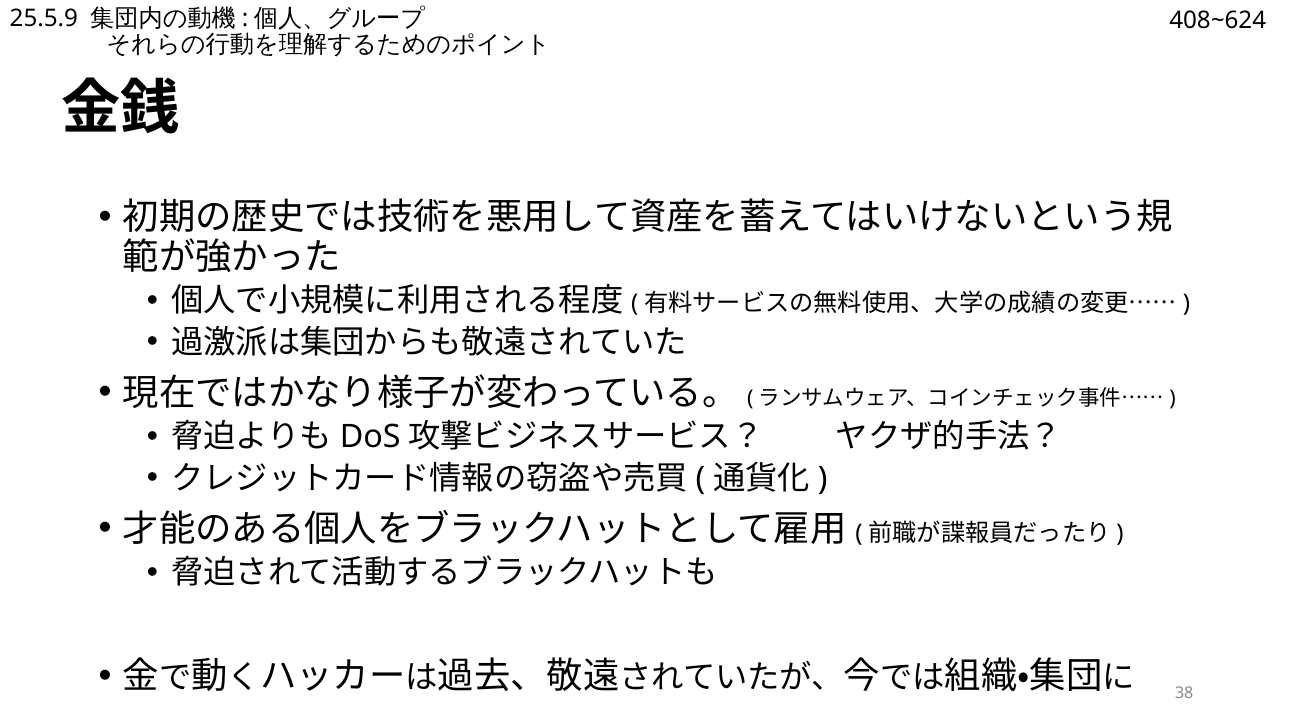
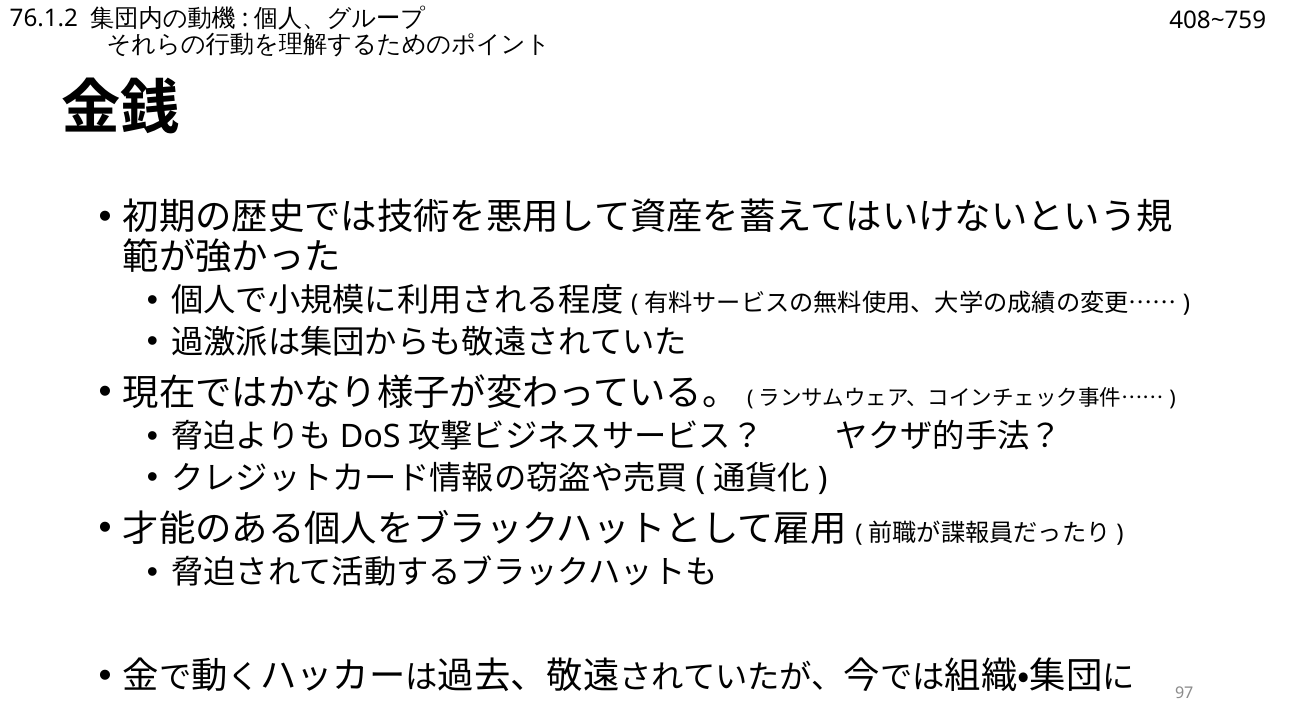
25.5.9: 25.5.9 -> 76.1.2 (44, 19)
408~624: 408~624 -> 408~759 (1218, 21)
38: 38 -> 97 (1184, 693)
